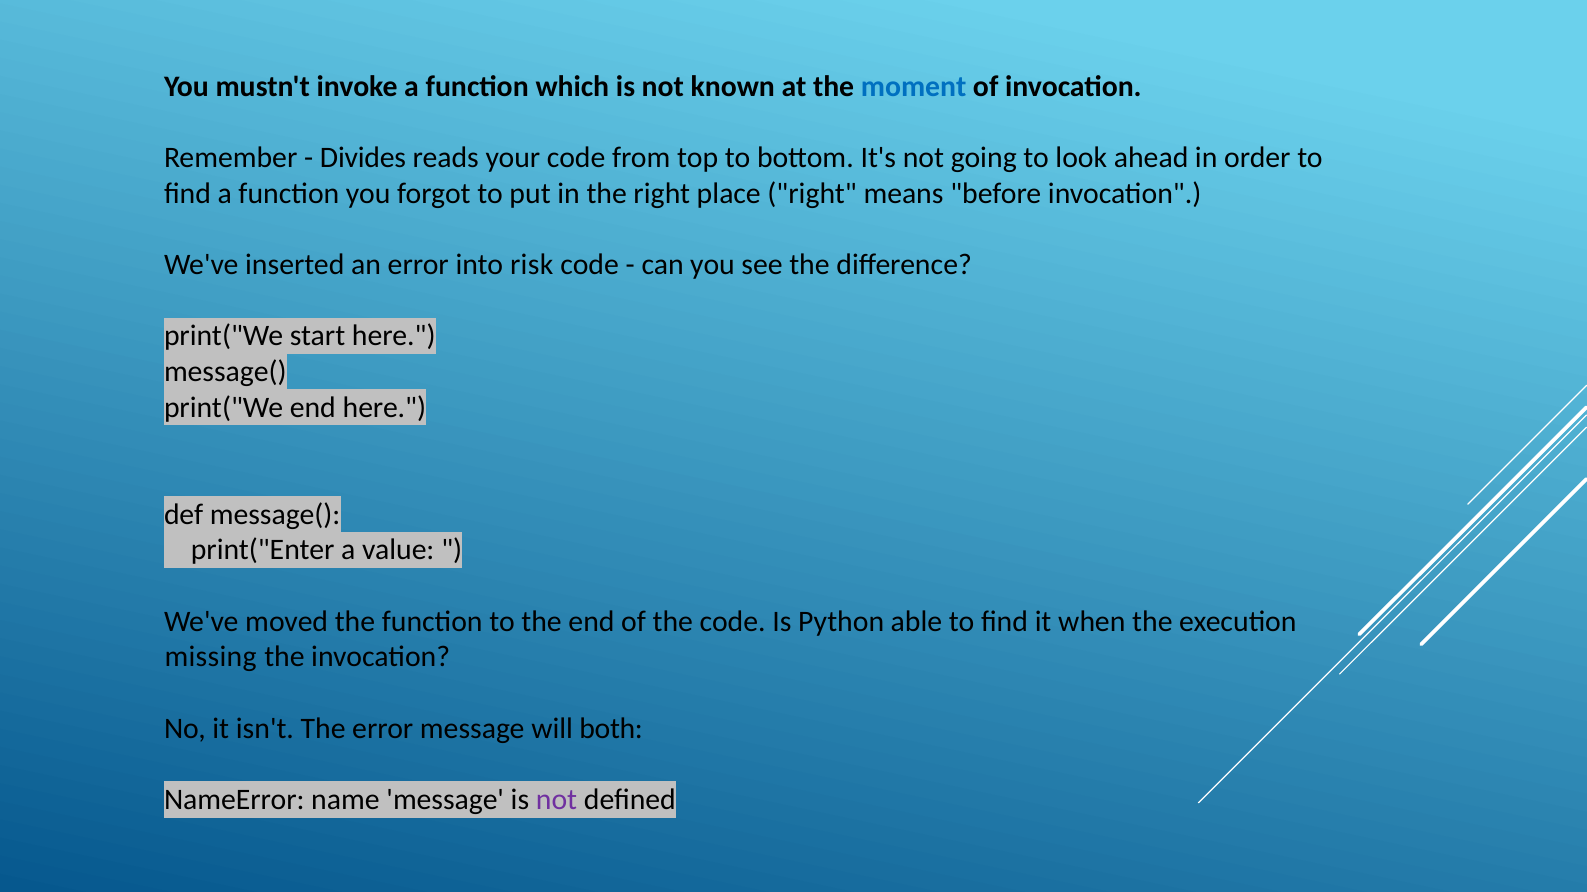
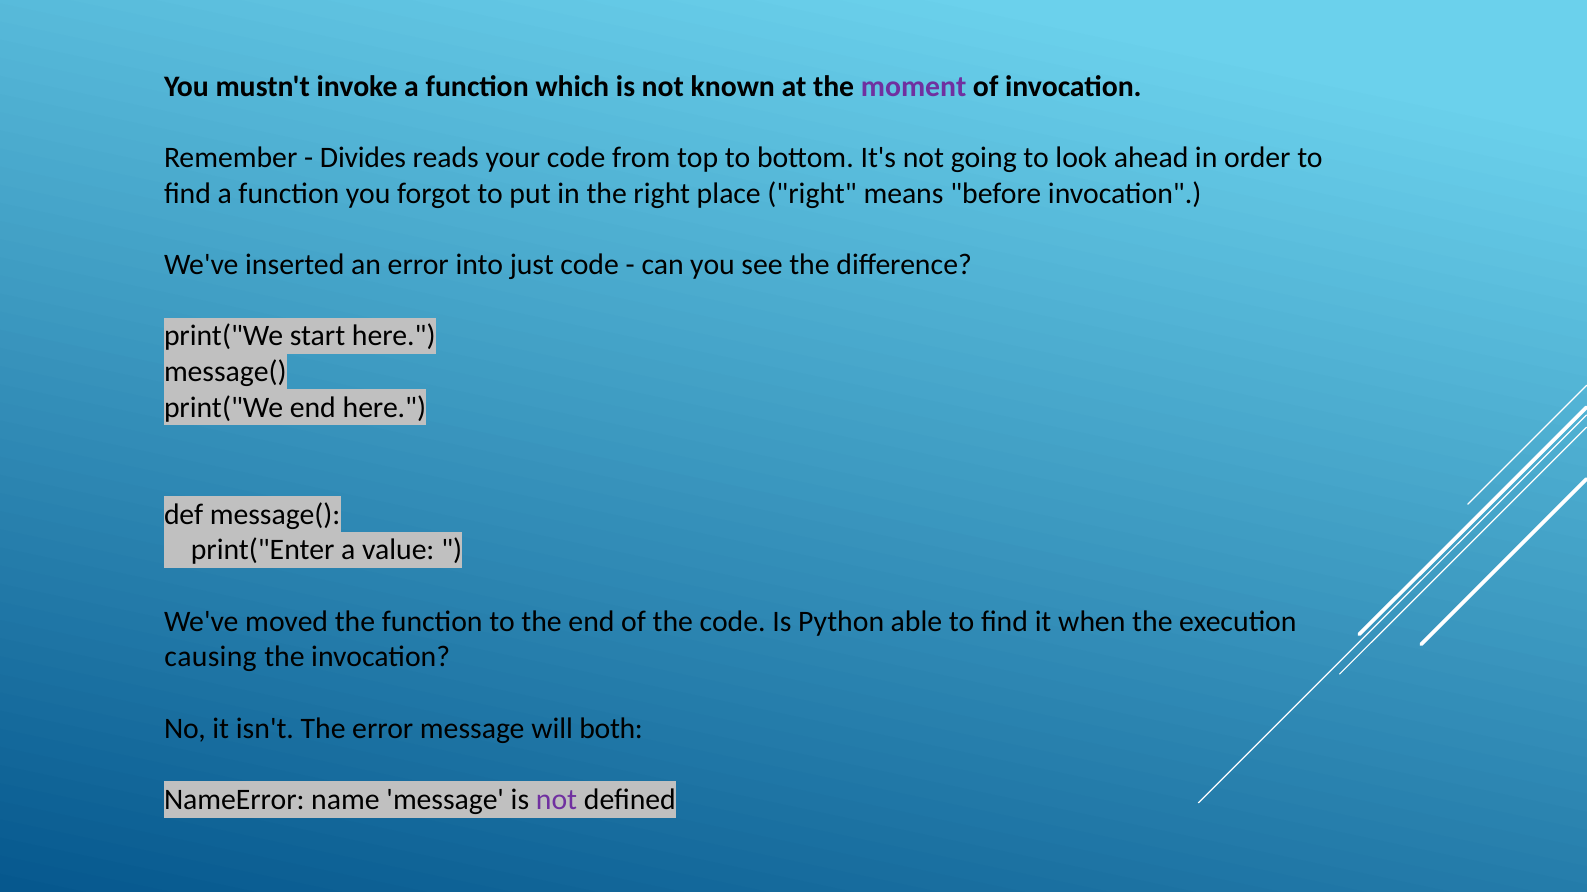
moment colour: blue -> purple (914, 86)
risk: risk -> just (532, 265)
missing: missing -> causing (211, 658)
